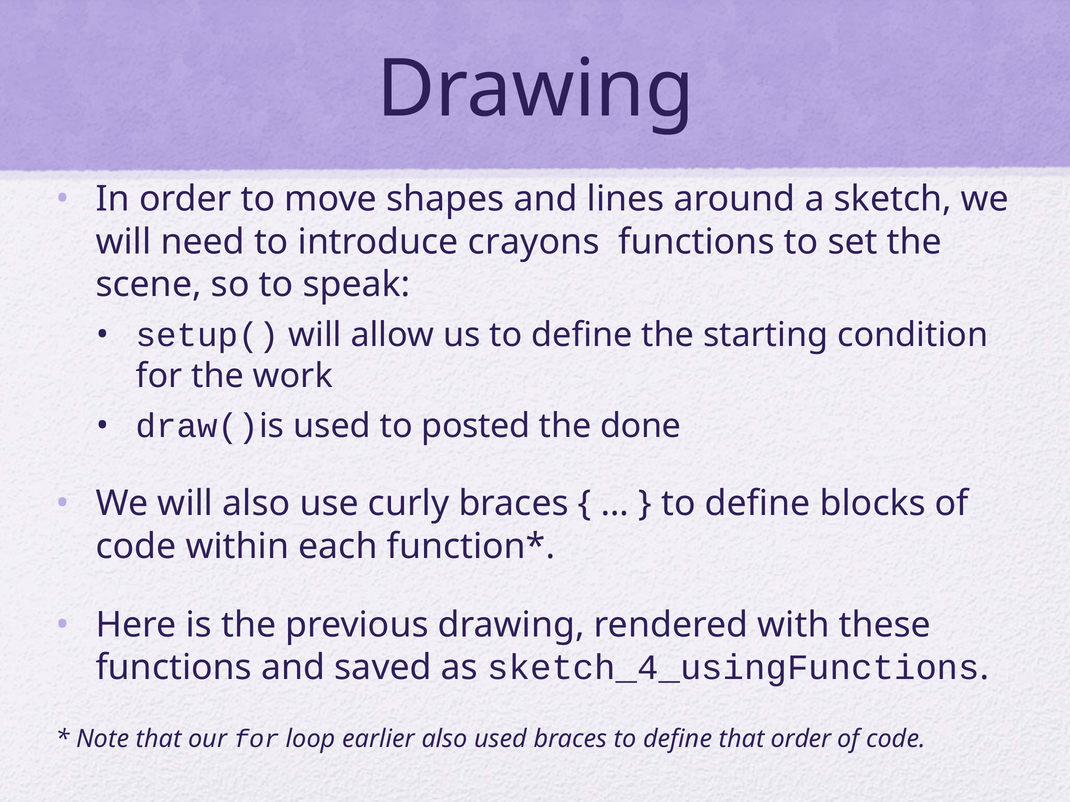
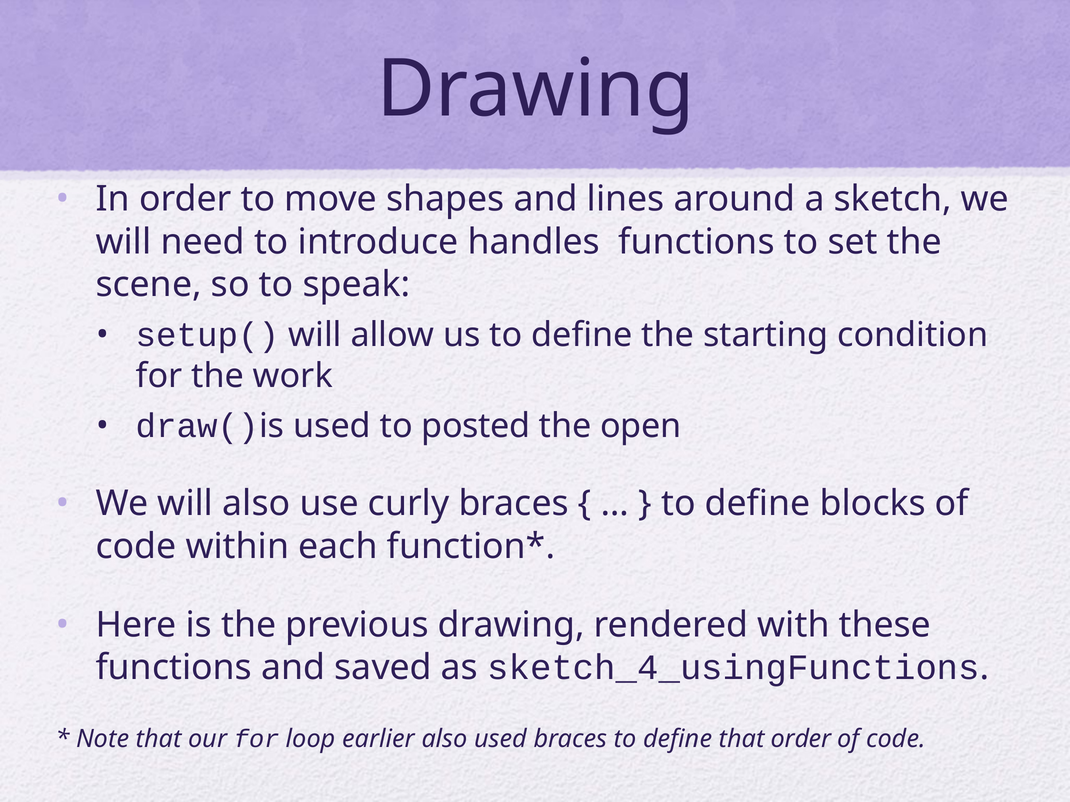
crayons: crayons -> handles (534, 242)
done: done -> open (641, 426)
